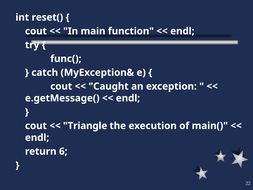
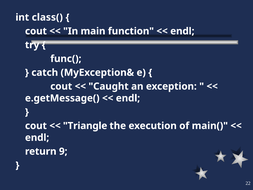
reset(: reset( -> class( (47, 17)
6: 6 -> 9 (63, 151)
